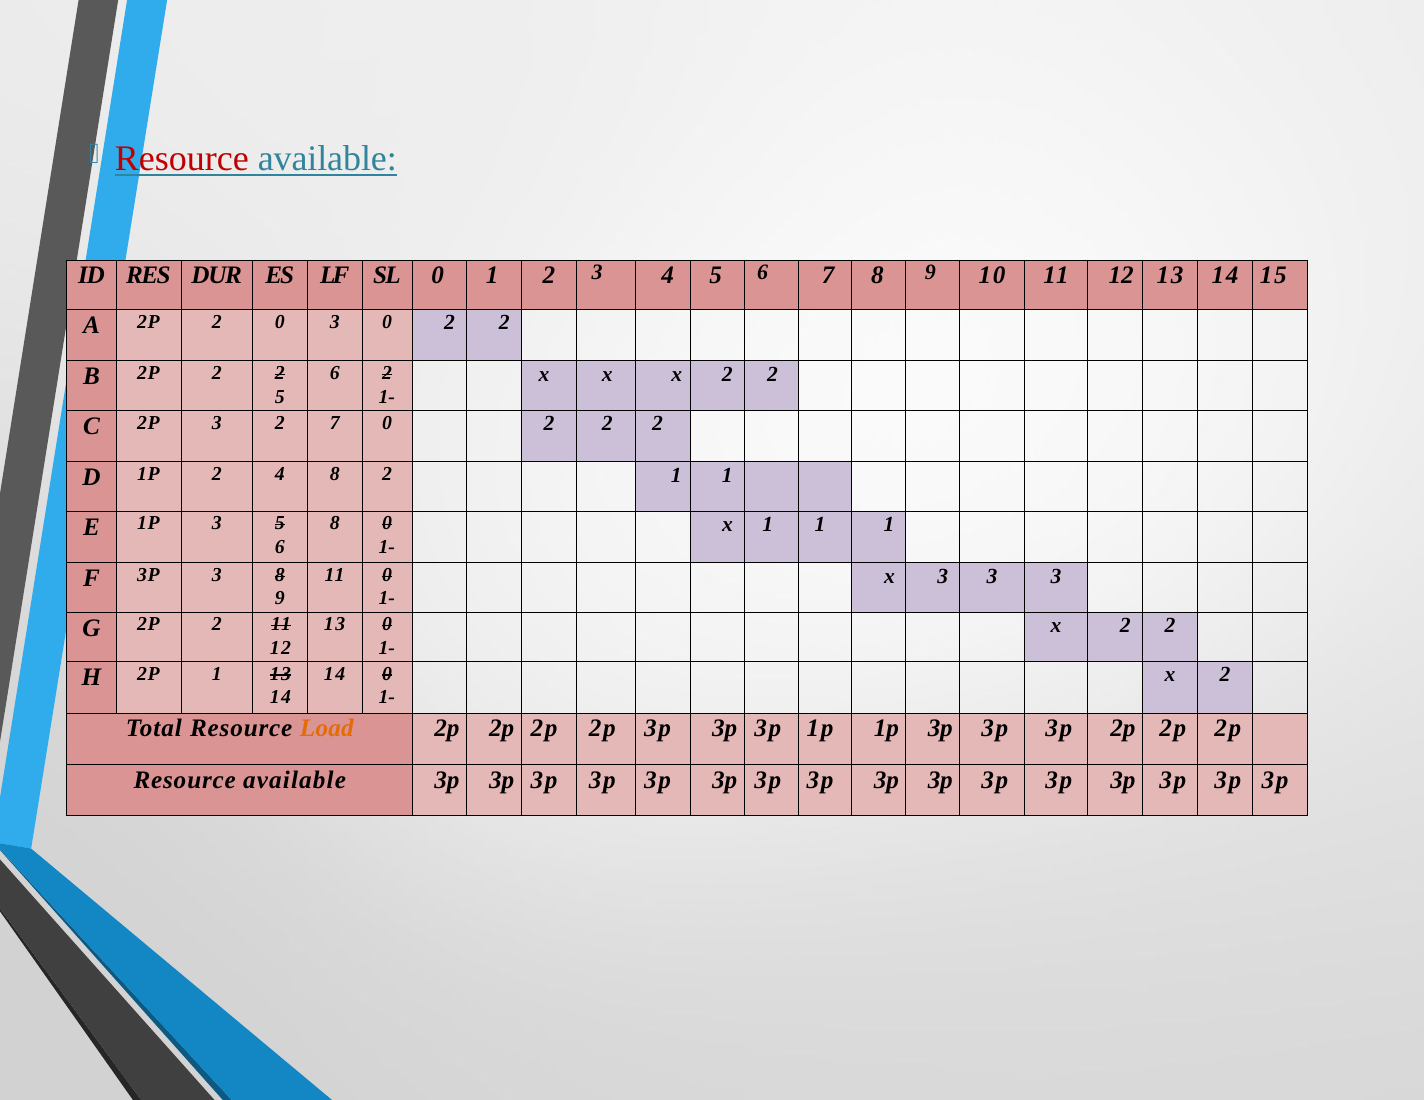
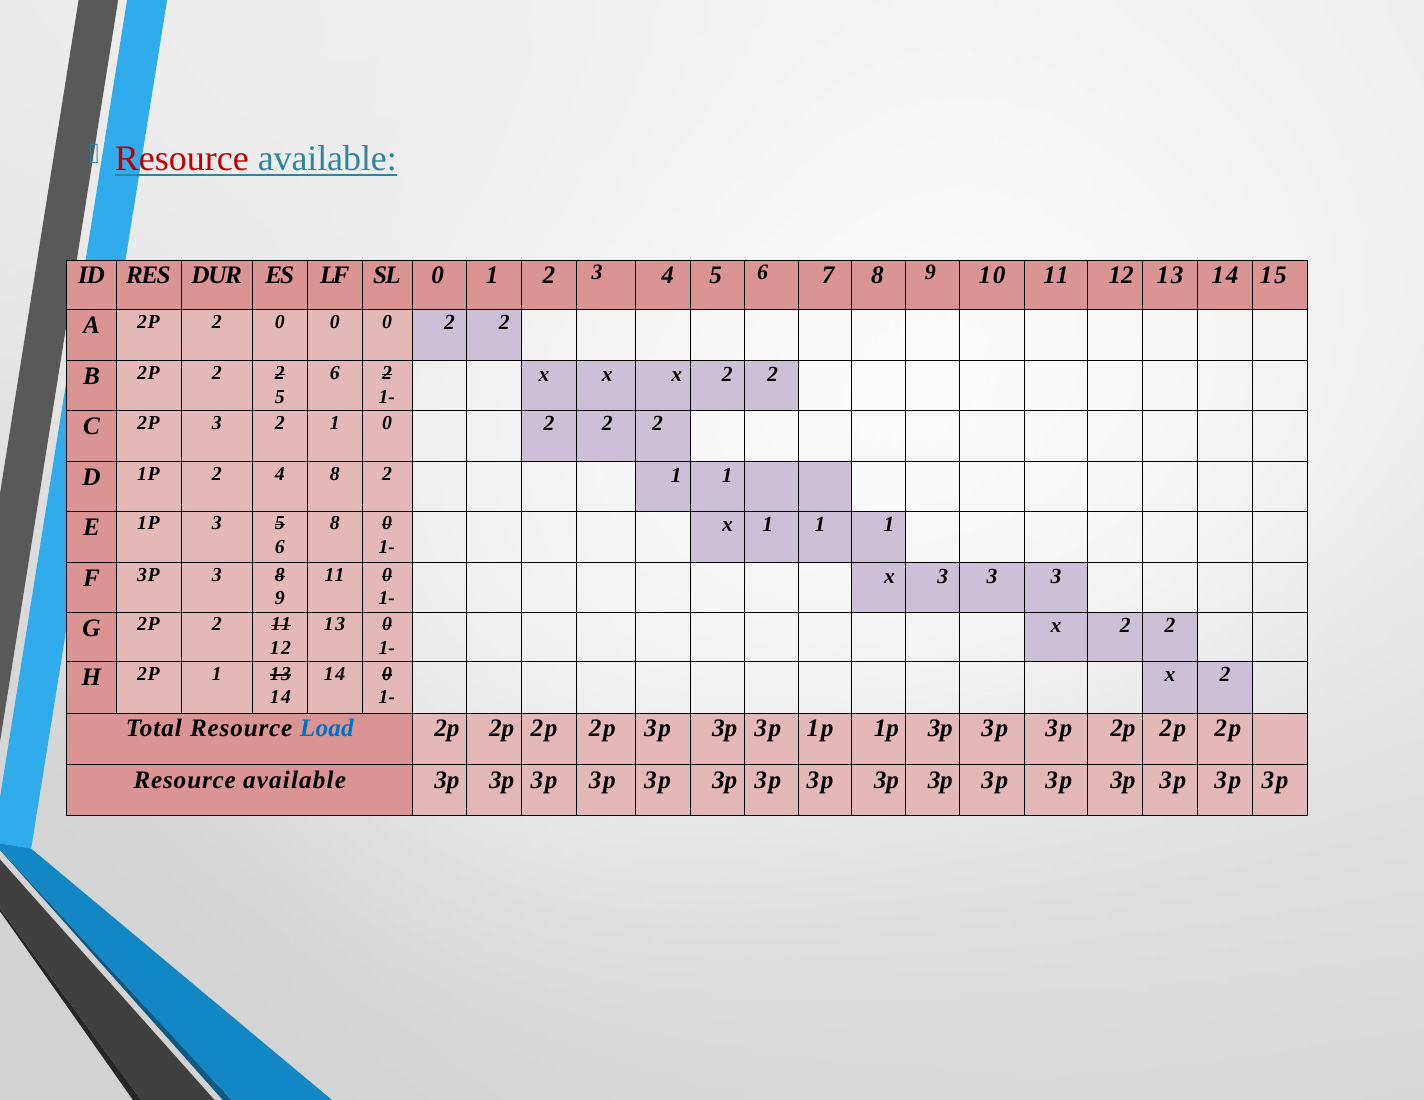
2 0 3: 3 -> 0 (335, 322)
3 2 7: 7 -> 1 (335, 423)
Load colour: orange -> blue (327, 729)
